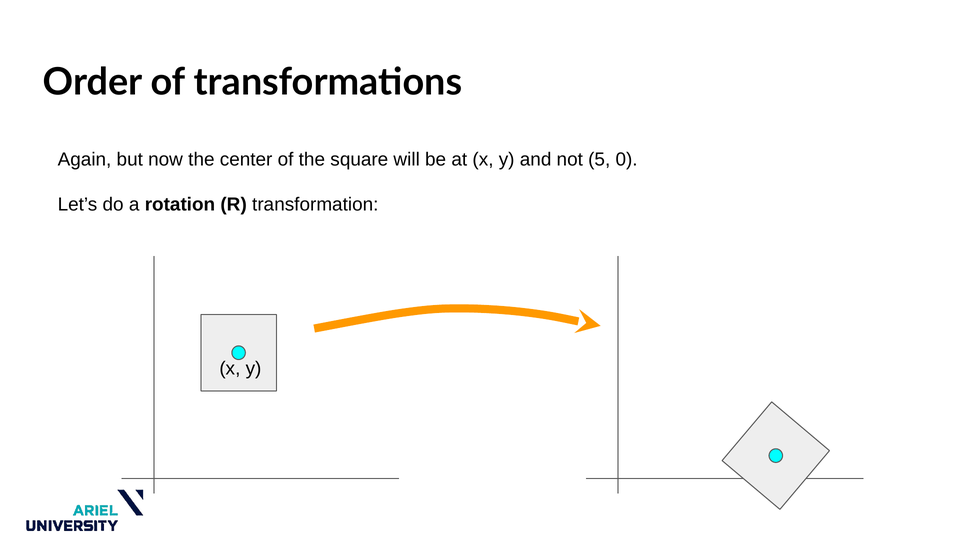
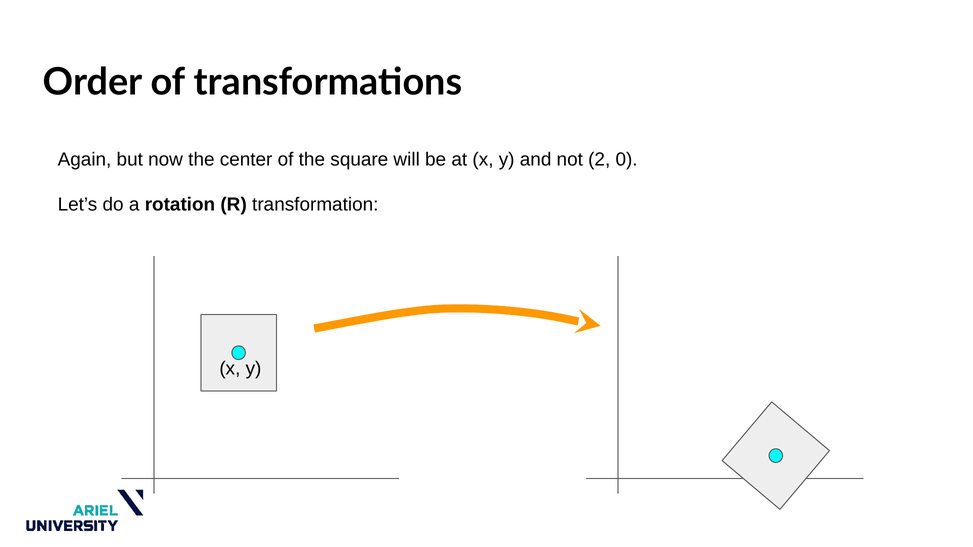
5: 5 -> 2 (599, 159)
